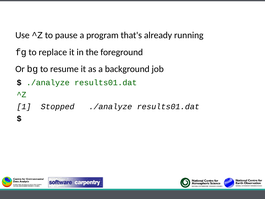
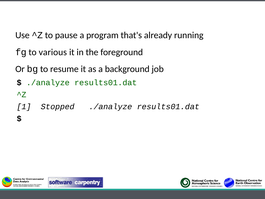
replace: replace -> various (53, 52)
